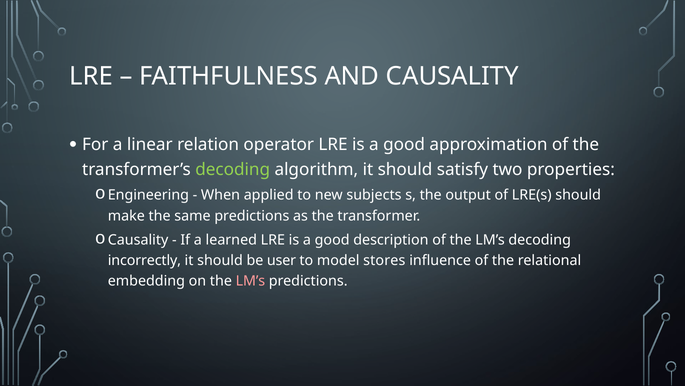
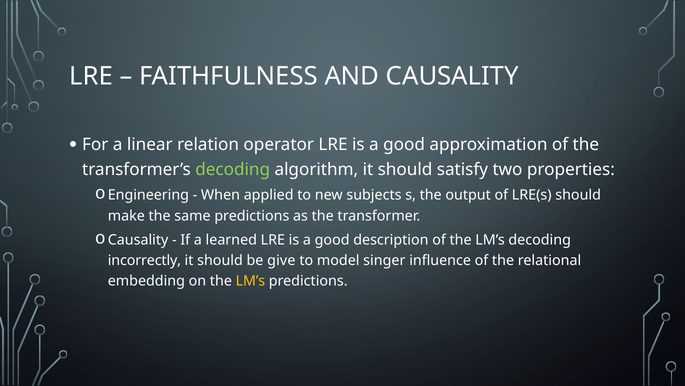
user: user -> give (281, 260)
stores: stores -> singer (384, 260)
LM’s colour: pink -> yellow (250, 281)
